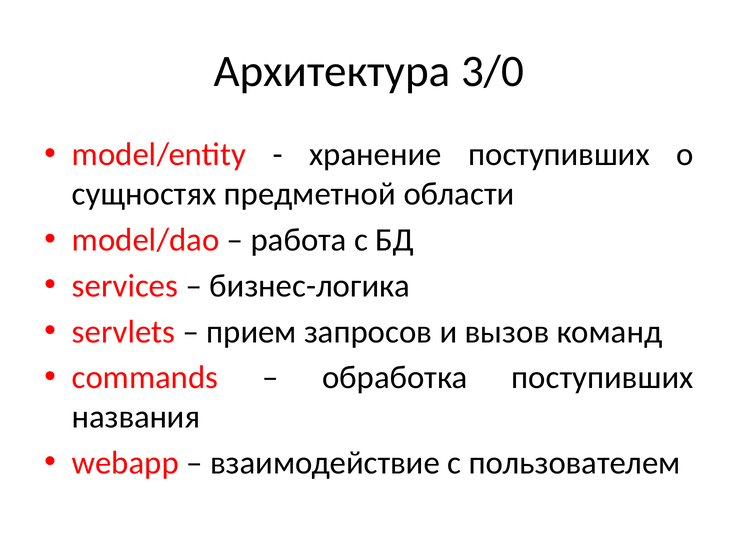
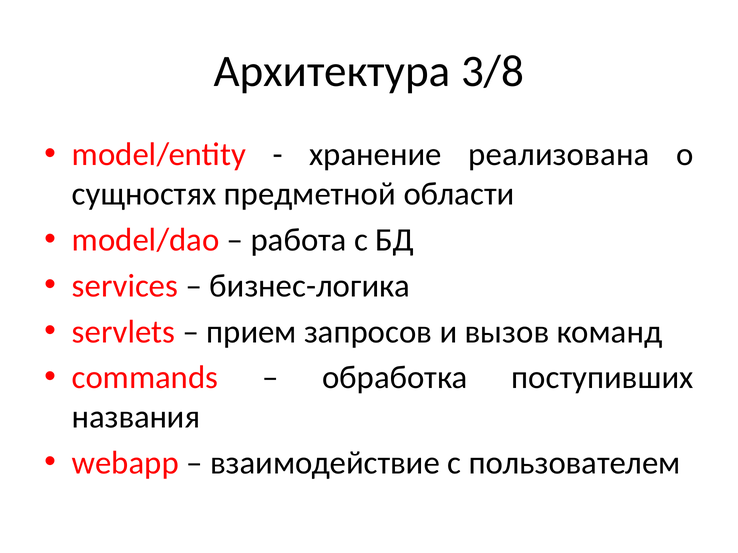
3/0: 3/0 -> 3/8 (493, 71)
хранение поступивших: поступивших -> реализована (559, 155)
